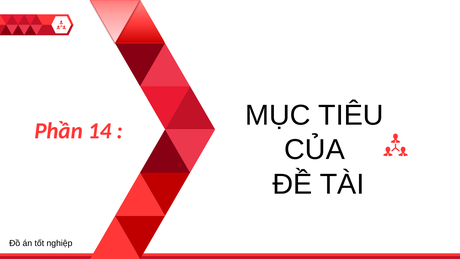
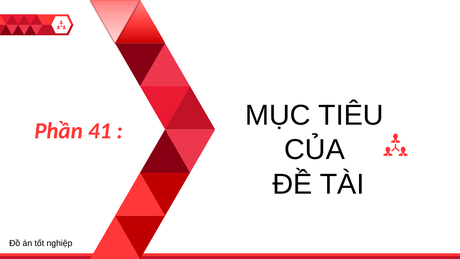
14: 14 -> 41 (100, 131)
